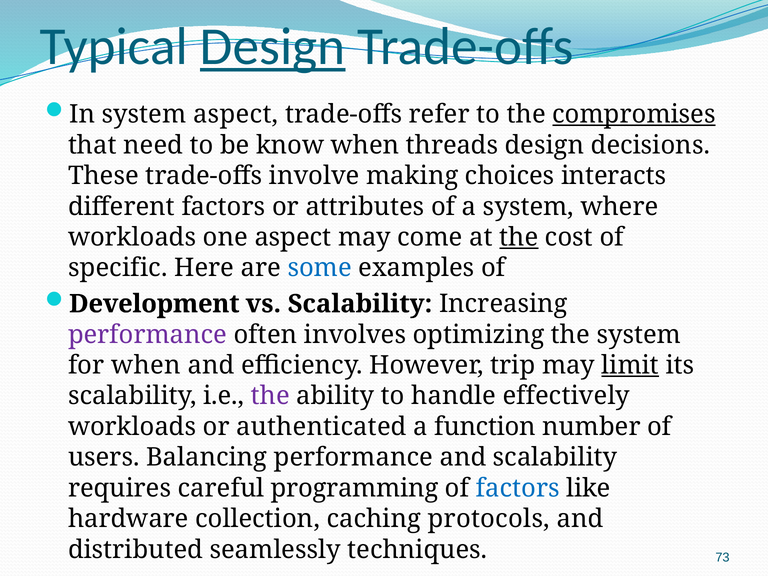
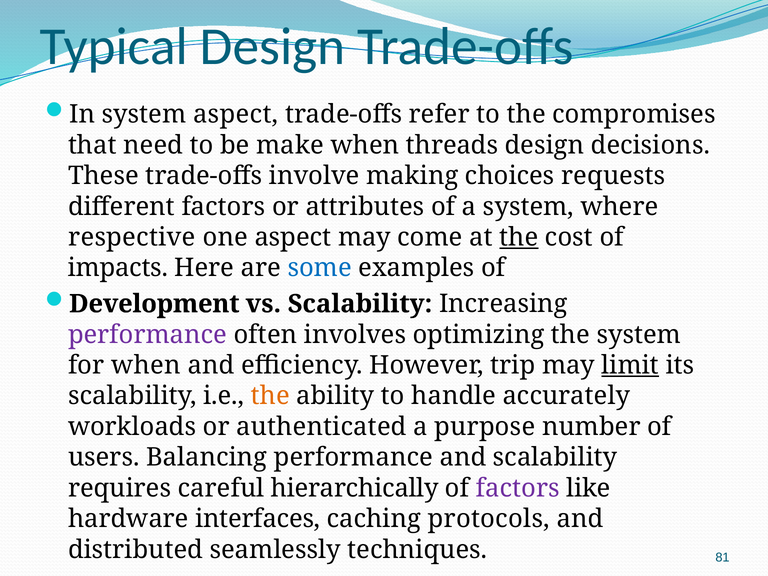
Design underline: present -> none (273, 47)
compromises underline: present -> none (634, 114)
know: know -> make (290, 145)
interacts: interacts -> requests (613, 176)
workloads: workloads -> respective (132, 237)
specific: specific -> impacts (118, 268)
the colour: purple -> orange (270, 396)
effectively: effectively -> accurately (566, 396)
function: function -> purpose (485, 427)
programming: programming -> hierarchically (355, 488)
factors colour: blue -> purple (518, 488)
collection: collection -> interfaces (258, 519)
73: 73 -> 81 (722, 558)
